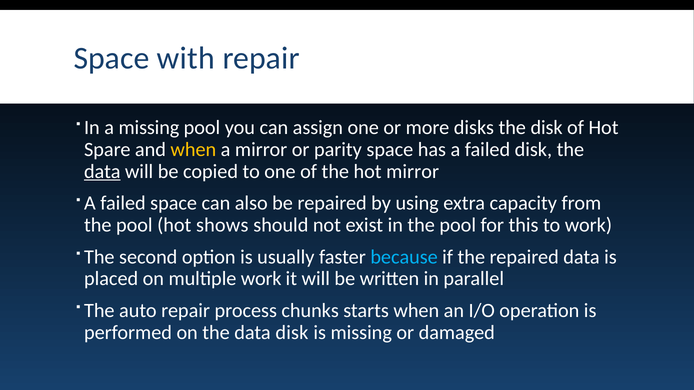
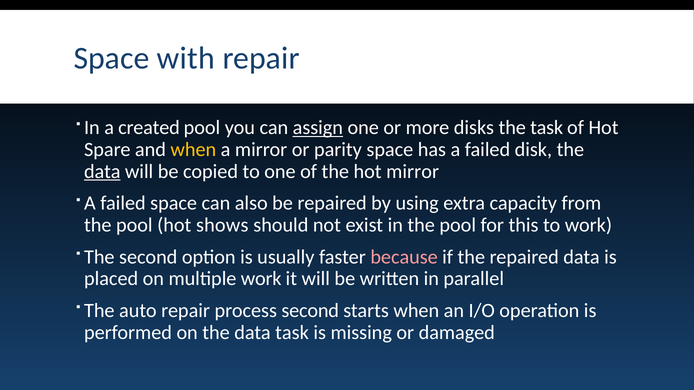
a missing: missing -> created (149, 128)
assign underline: none -> present (318, 128)
the disk: disk -> task (547, 128)
because colour: light blue -> pink (404, 257)
process chunks: chunks -> second (310, 311)
data disk: disk -> task (292, 333)
